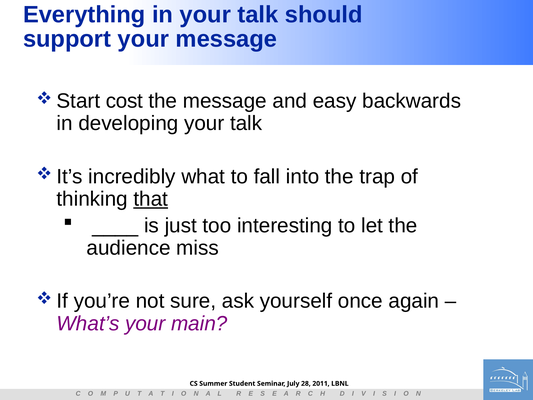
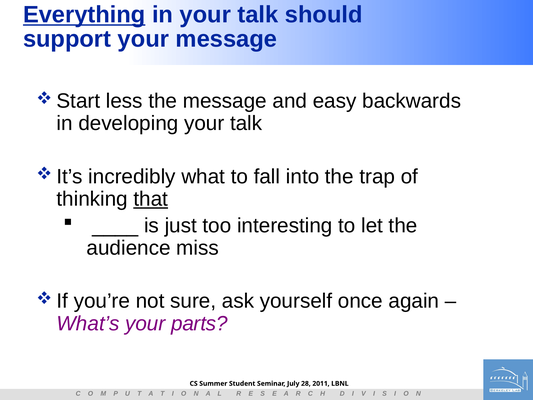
Everything underline: none -> present (84, 15)
cost: cost -> less (124, 101)
main: main -> parts (199, 323)
